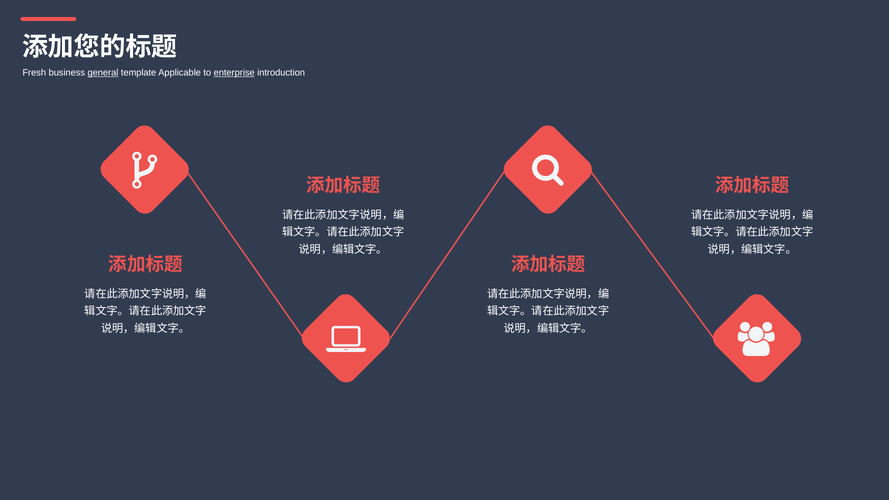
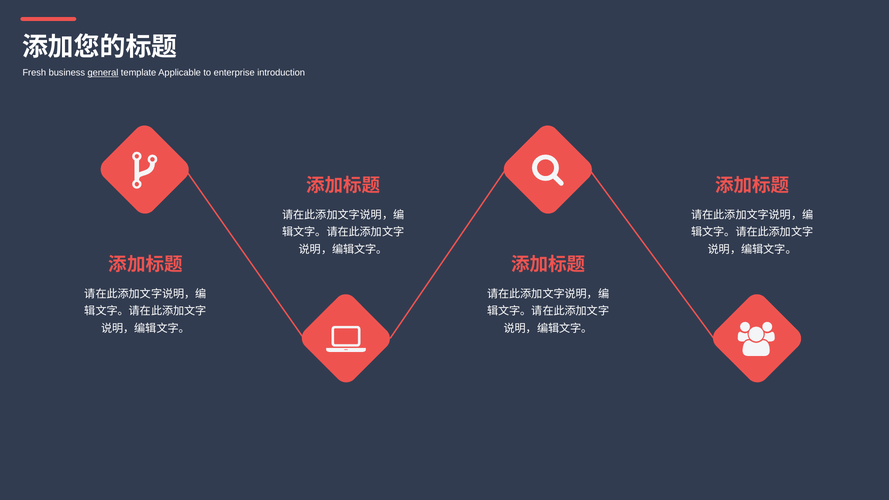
enterprise underline: present -> none (234, 73)
